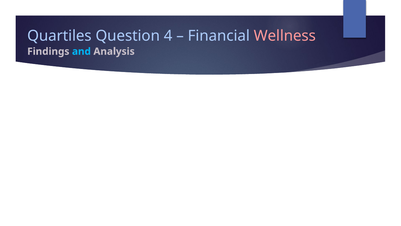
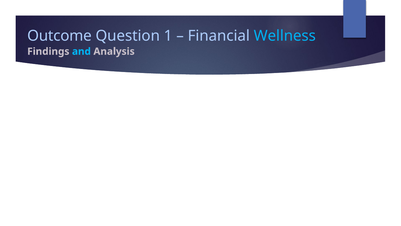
Quartiles: Quartiles -> Outcome (59, 36)
4: 4 -> 1 (168, 36)
Wellness colour: pink -> light blue (285, 36)
